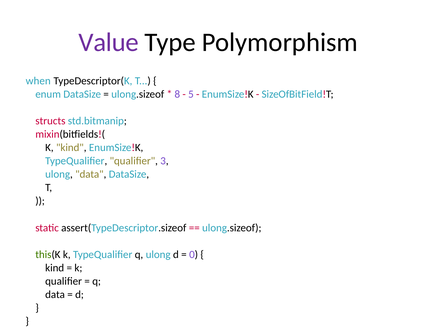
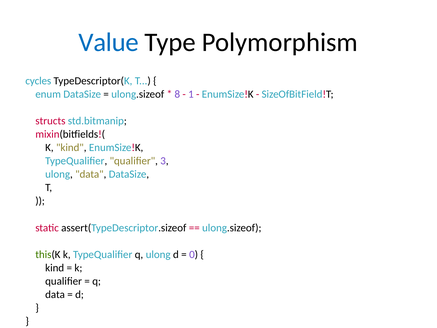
Value colour: purple -> blue (109, 42)
when: when -> cycles (38, 81)
5: 5 -> 1 (191, 94)
